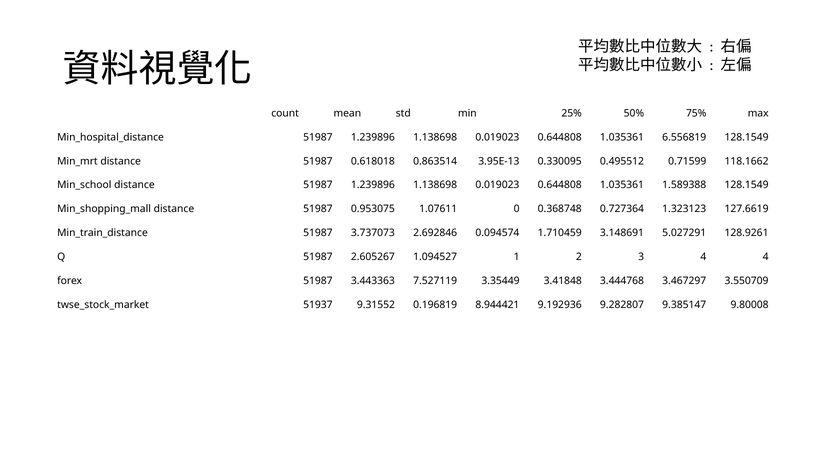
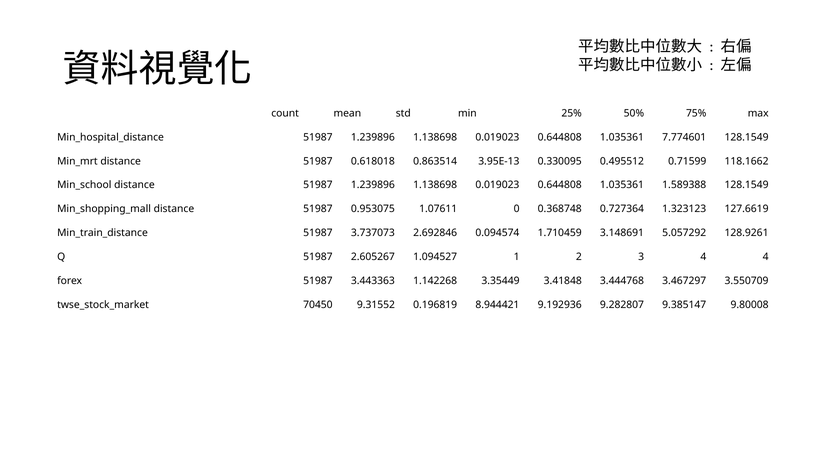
6.556819: 6.556819 -> 7.774601 (684, 137)
5.027291: 5.027291 -> 5.057292 (684, 233)
7.527119: 7.527119 -> 1.142268 (435, 281)
51937: 51937 -> 70450 (318, 305)
